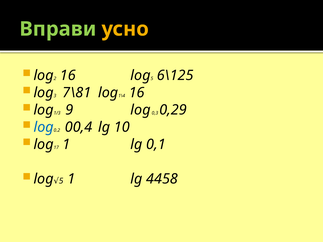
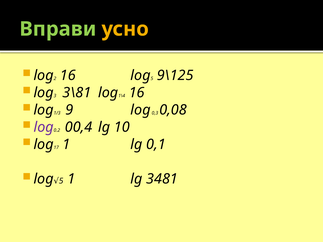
6\125: 6\125 -> 9\125 (175, 76)
7\81: 7\81 -> 3\81 (77, 93)
0,29: 0,29 -> 0,08 (173, 110)
log colour: blue -> purple (44, 127)
4458: 4458 -> 3481 (162, 179)
